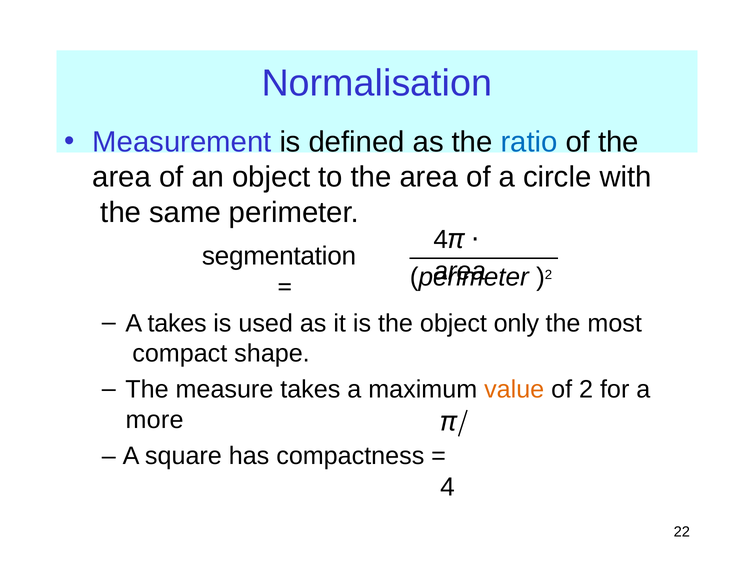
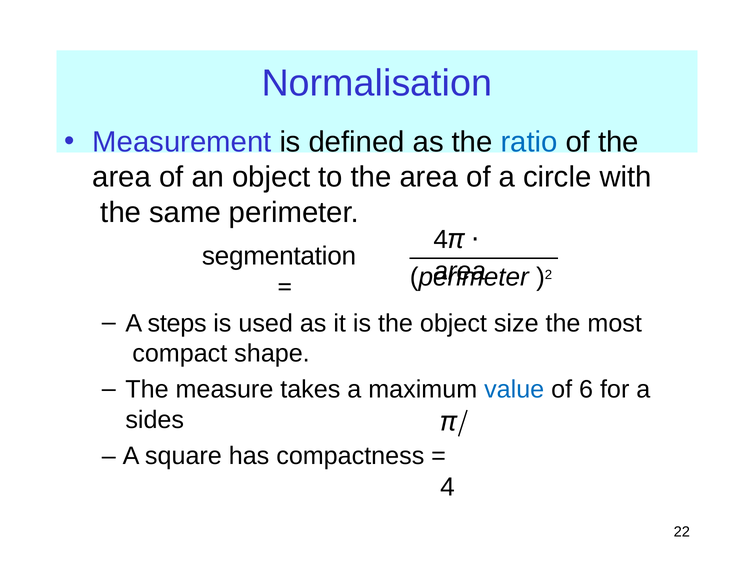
A takes: takes -> steps (177, 323)
only: only -> size (516, 323)
value colour: orange -> blue (514, 389)
of 2: 2 -> 6 (586, 389)
more: more -> sides (155, 419)
